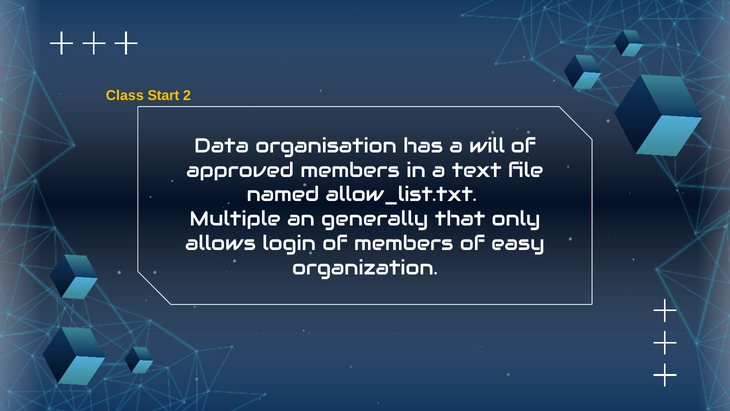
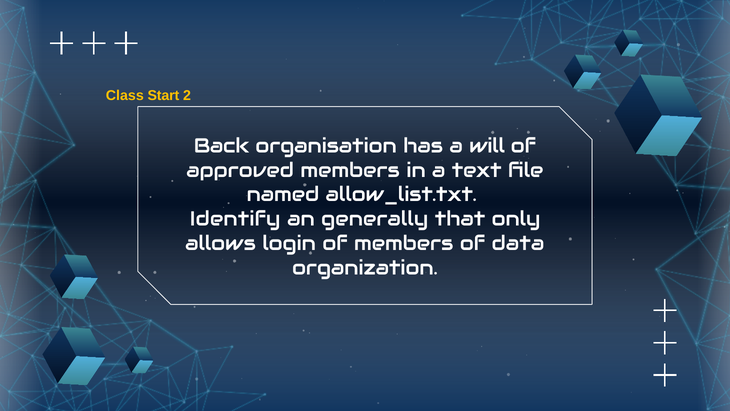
Data: Data -> Back (222, 146)
Multiple: Multiple -> Identify (235, 219)
easy: easy -> data (518, 243)
